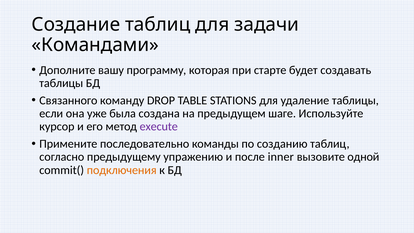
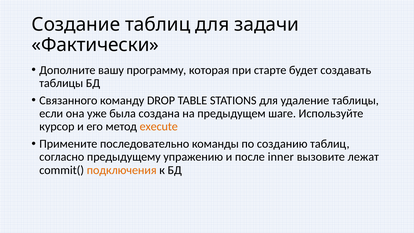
Командами: Командами -> Фактически (95, 45)
execute colour: purple -> orange (159, 126)
одной: одной -> лежат (363, 157)
